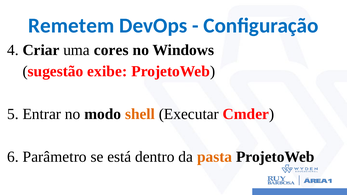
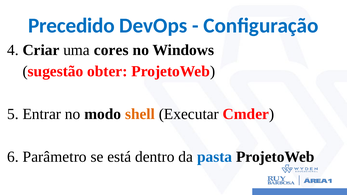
Remetem: Remetem -> Precedido (71, 26)
exibe: exibe -> obter (107, 71)
pasta colour: orange -> blue (215, 157)
